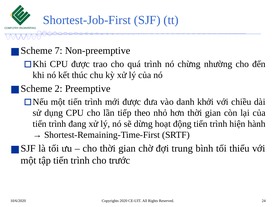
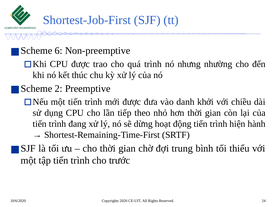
7: 7 -> 6 (59, 51)
chừng: chừng -> nhưng (189, 64)
